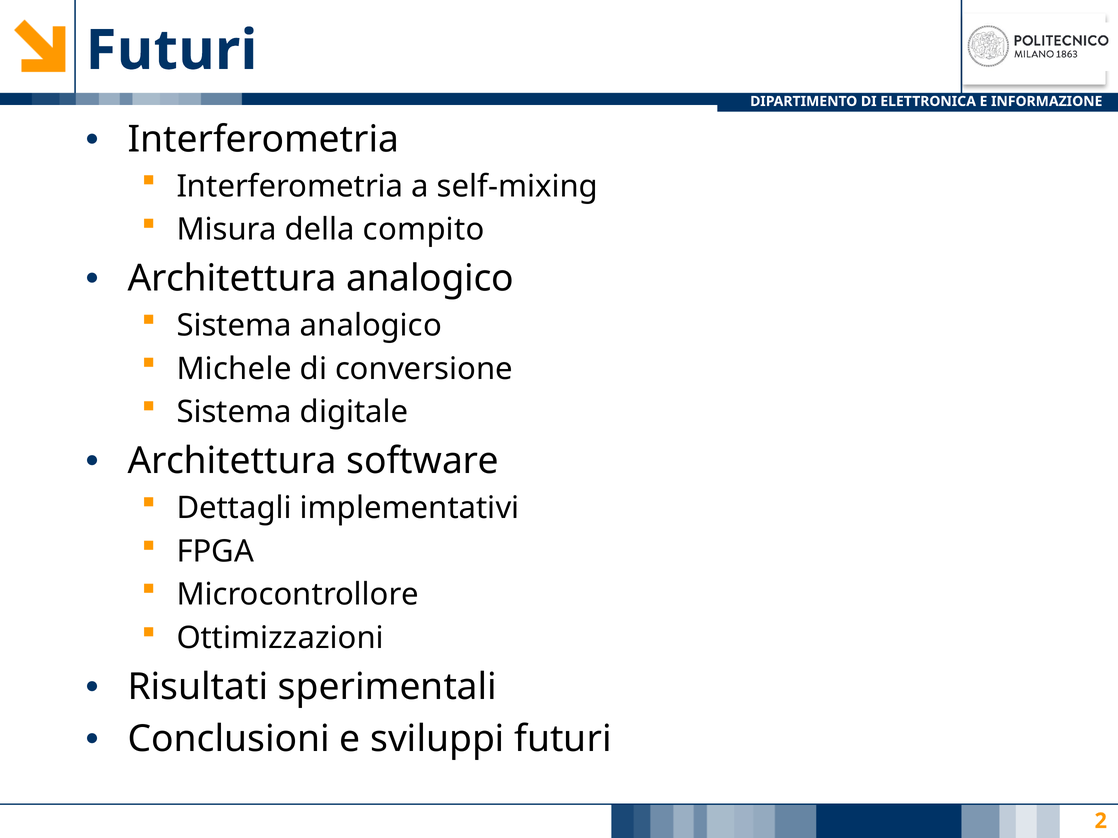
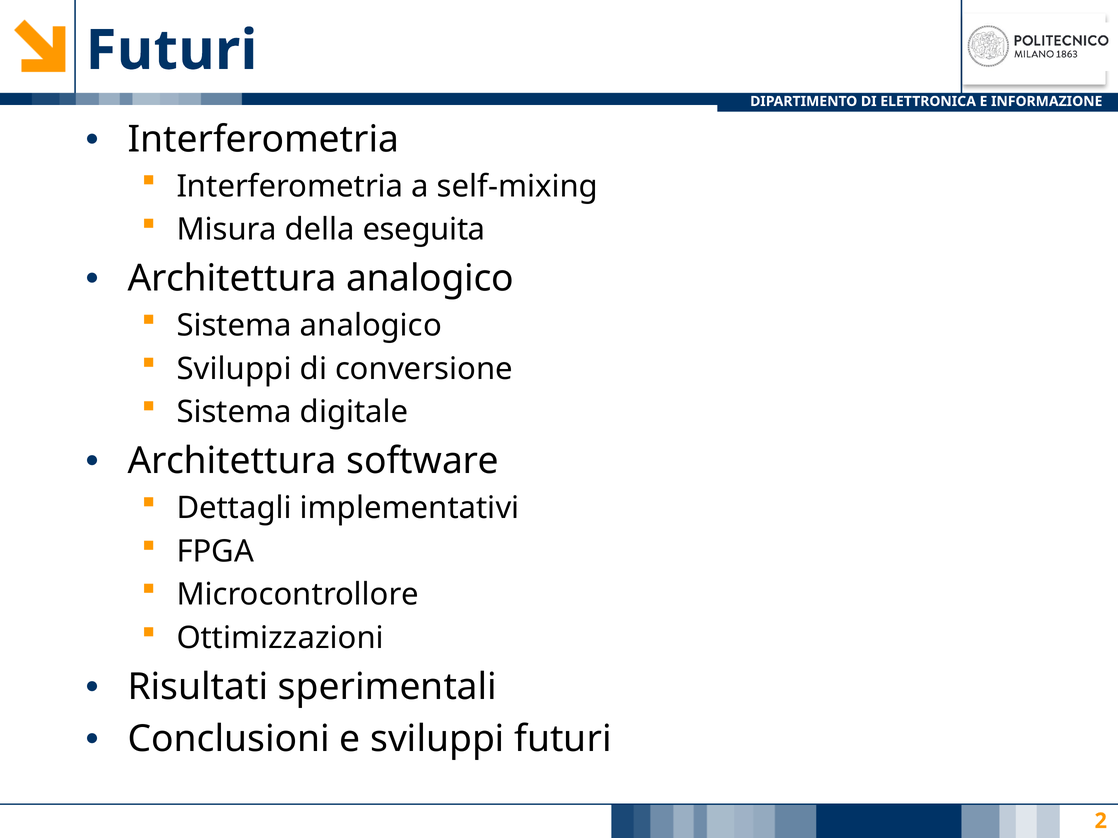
compito: compito -> eseguita (424, 230)
Michele: Michele -> Sviluppi (234, 369)
